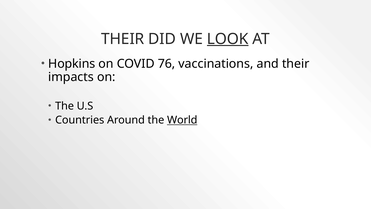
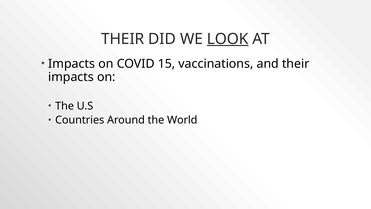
Hopkins: Hopkins -> Impacts (72, 64)
76: 76 -> 15 (167, 64)
World underline: present -> none (182, 120)
